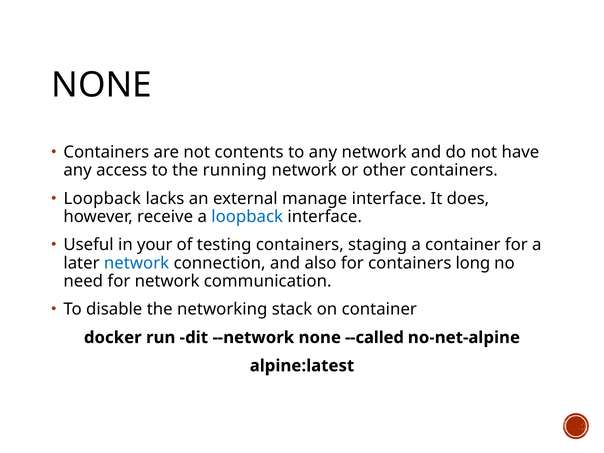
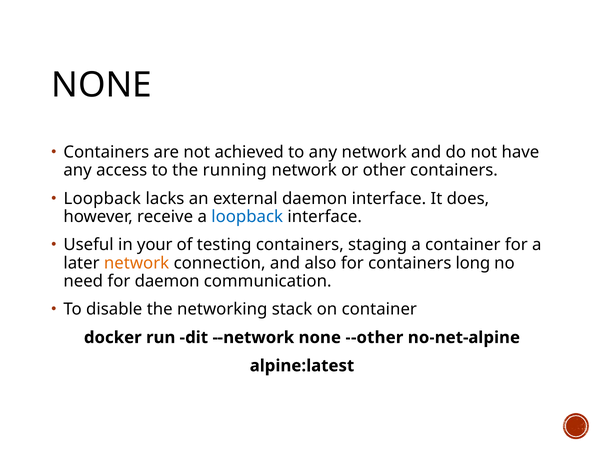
contents: contents -> achieved (249, 152)
external manage: manage -> daemon (315, 198)
network colour: blue -> orange (137, 263)
for network: network -> daemon (167, 281)
--called: --called -> --other (374, 338)
